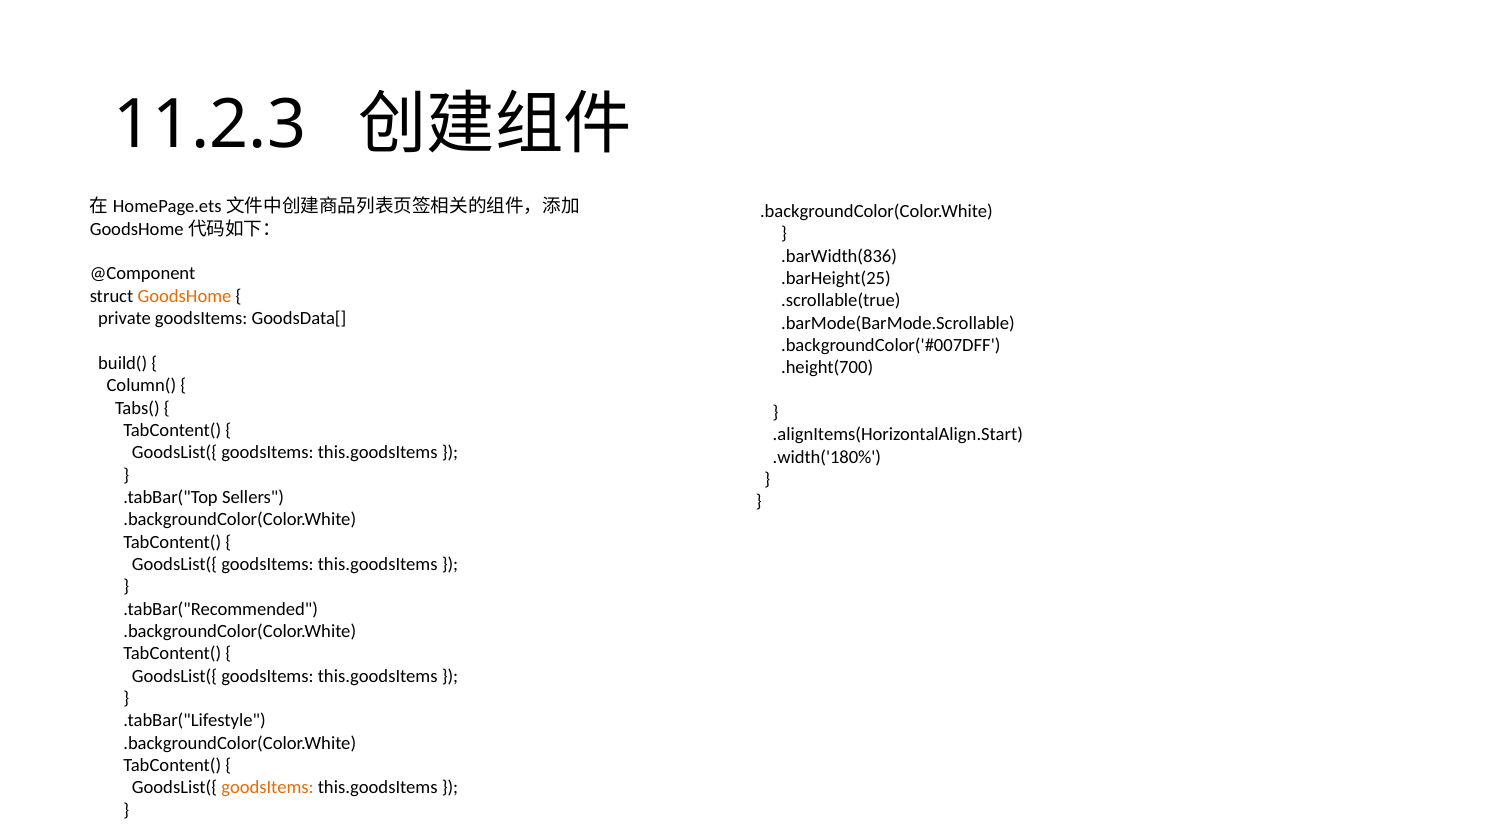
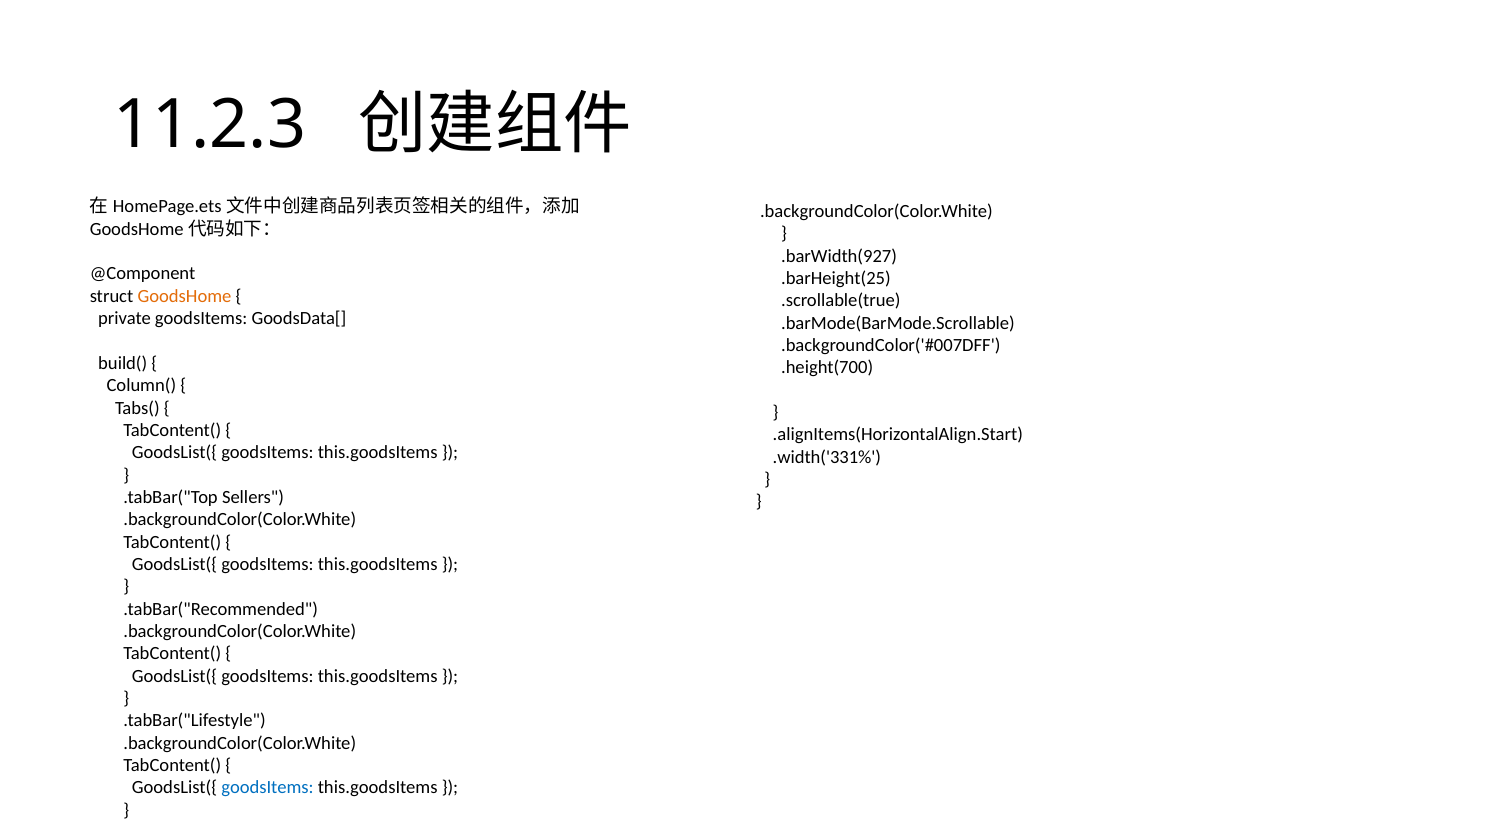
.barWidth(836: .barWidth(836 -> .barWidth(927 (839, 256)
.width('180%: .width('180% -> .width('331% (827, 457)
goodsItems colour: orange -> blue (267, 788)
